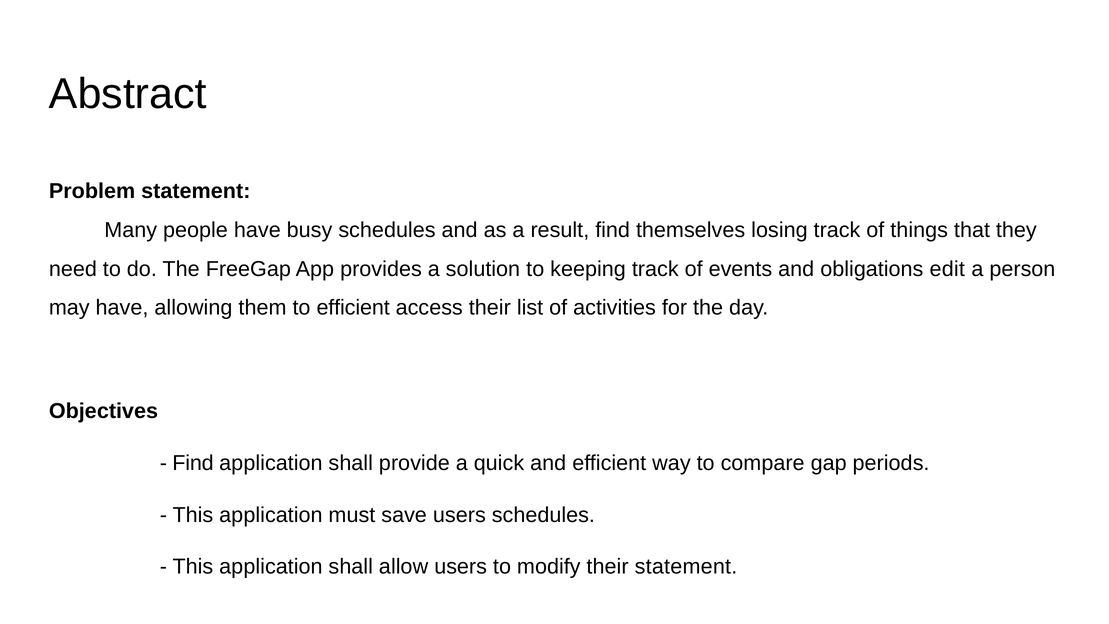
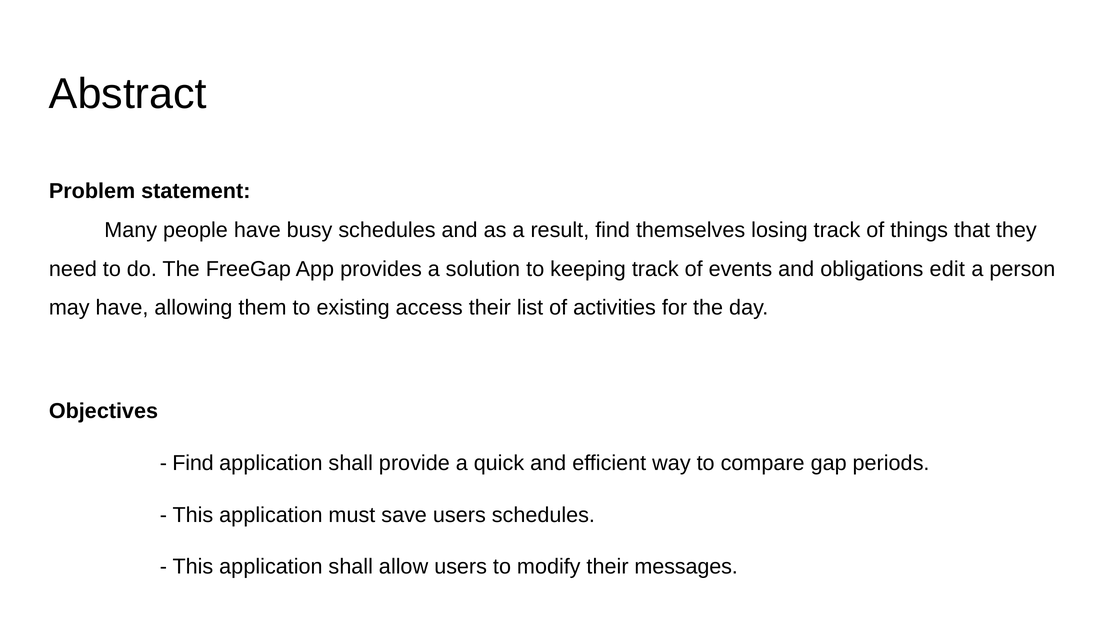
to efficient: efficient -> existing (353, 308)
their statement: statement -> messages (686, 567)
